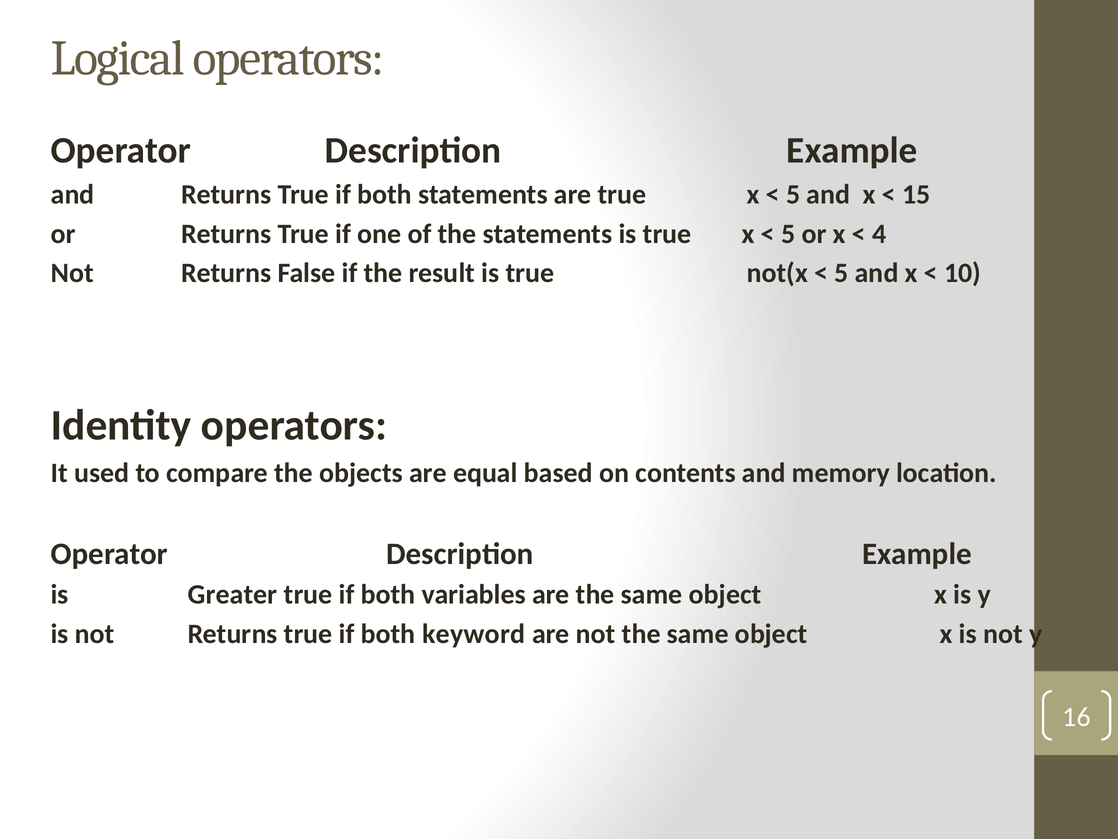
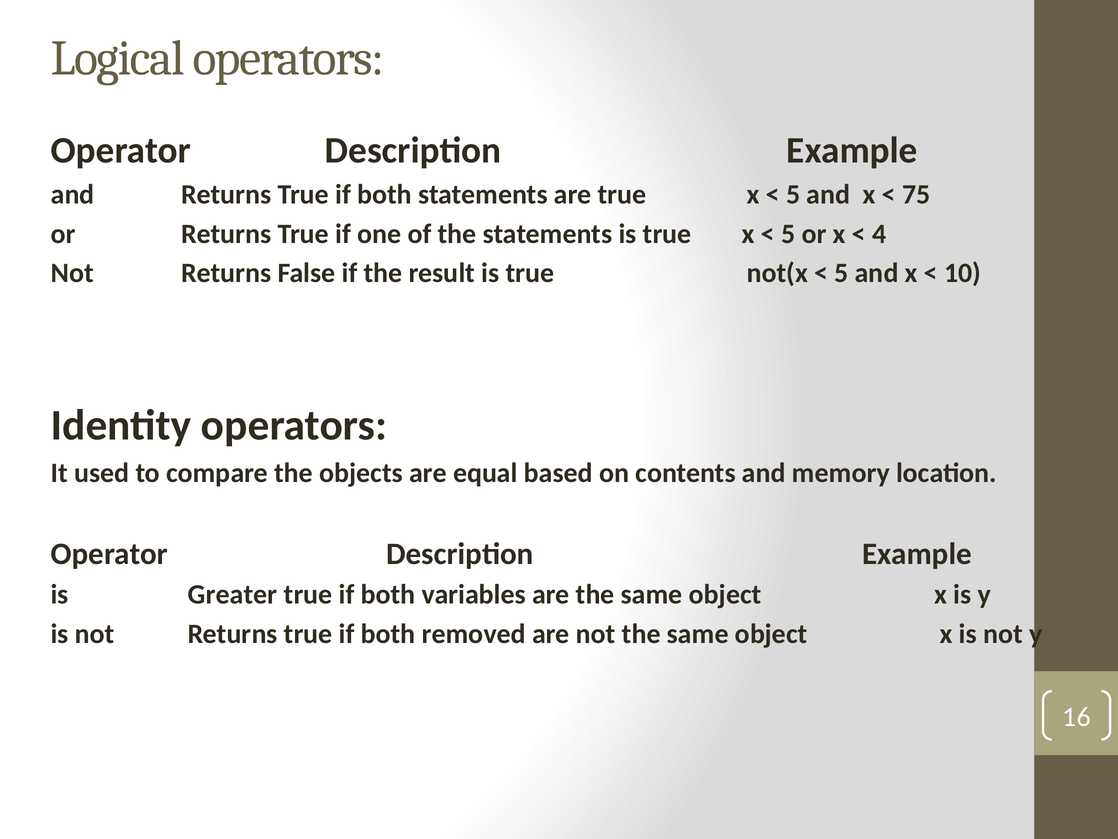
15: 15 -> 75 (916, 195)
keyword: keyword -> removed (474, 634)
